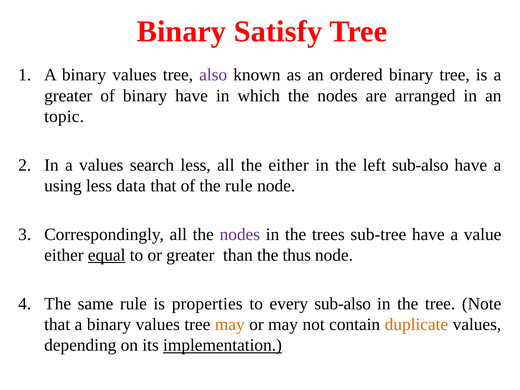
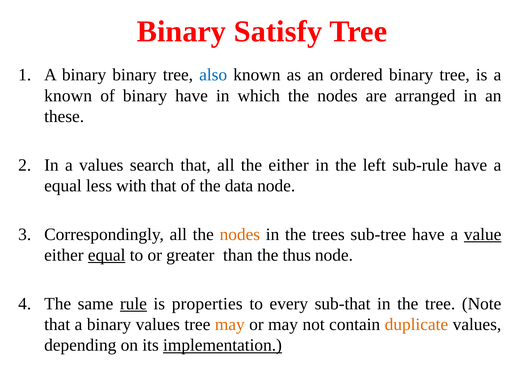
values: values -> binary (135, 75)
also colour: purple -> blue (213, 75)
greater: greater -> known (68, 96)
topic: topic -> these (64, 116)
search less: less -> that (196, 165)
left sub-also: sub-also -> sub-rule (420, 165)
using: using -> equal (63, 186)
data: data -> with (131, 186)
the rule: rule -> data (239, 186)
nodes colour: purple -> orange (240, 234)
value underline: none -> present (483, 234)
rule underline: none -> present (133, 304)
every sub-also: sub-also -> sub-that (343, 304)
